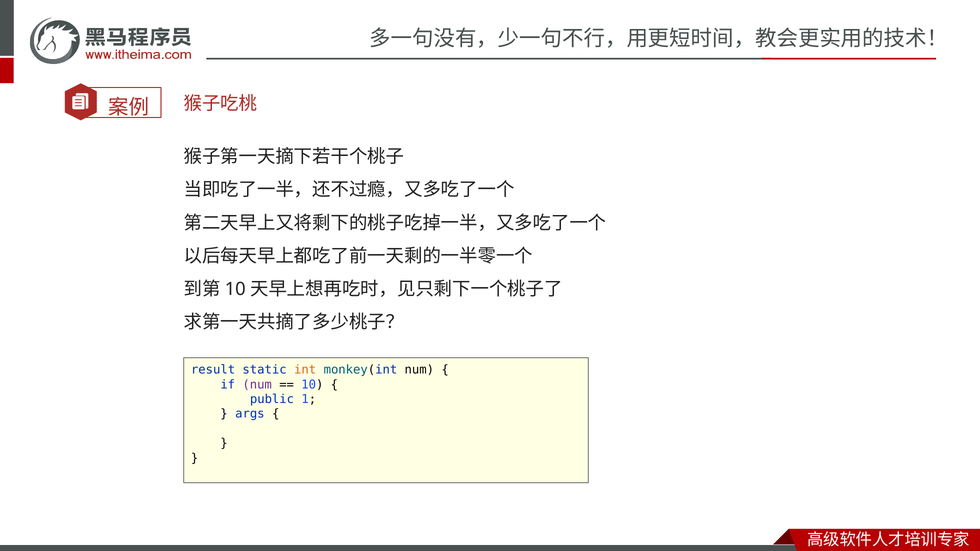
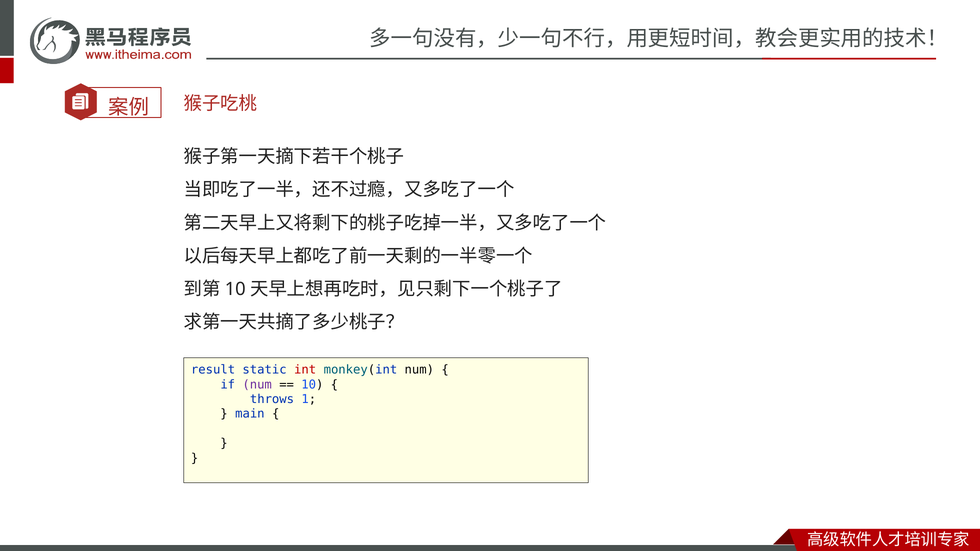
int colour: orange -> red (305, 370)
public: public -> throws (272, 399)
args: args -> main (250, 414)
